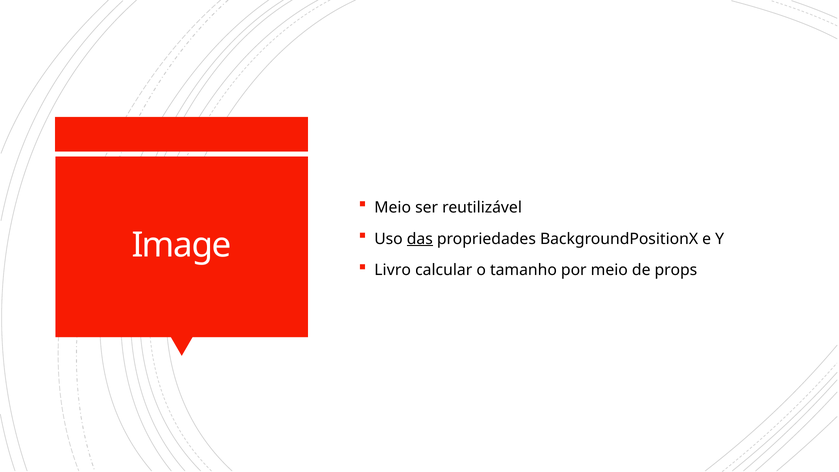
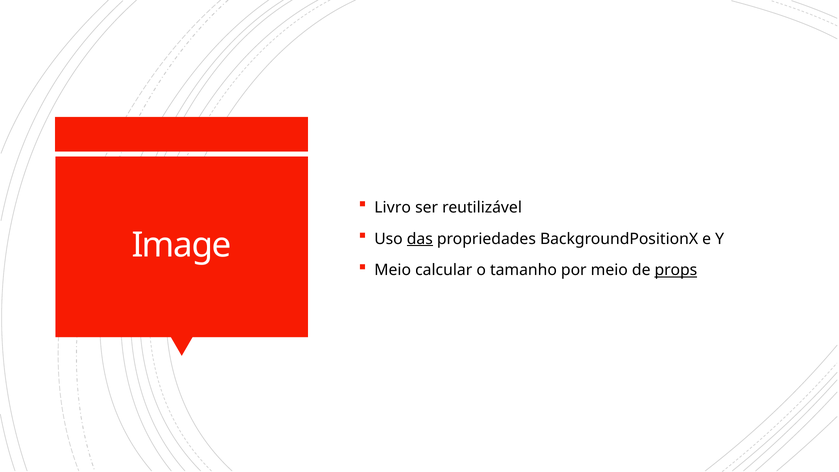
Meio: Meio -> Livro (393, 207)
Livro: Livro -> Meio (393, 270)
props underline: none -> present (676, 270)
